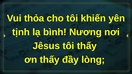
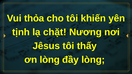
bình: bình -> chặt (55, 32)
ơn thấy: thấy -> lòng (50, 60)
